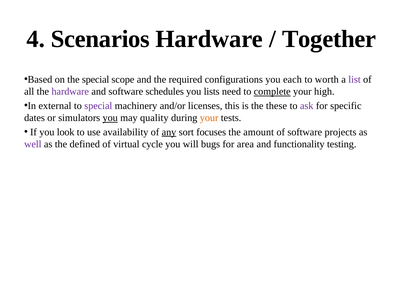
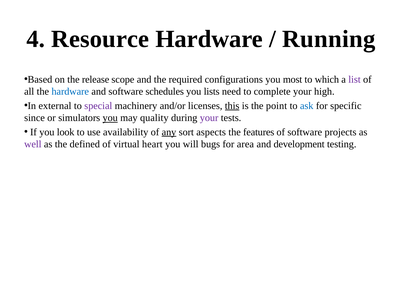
Scenarios: Scenarios -> Resource (100, 39)
Together: Together -> Running (329, 39)
the special: special -> release (96, 79)
each: each -> most (293, 79)
worth: worth -> which (327, 79)
hardware colour: purple -> blue (70, 91)
complete underline: present -> none (272, 91)
this underline: none -> present (232, 105)
these: these -> point (277, 105)
ask colour: purple -> blue (307, 105)
dates: dates -> since (35, 118)
your colour: orange -> purple (209, 118)
focuses: focuses -> aspects (211, 132)
amount: amount -> features (259, 132)
cycle: cycle -> heart (152, 144)
functionality: functionality -> development (299, 144)
